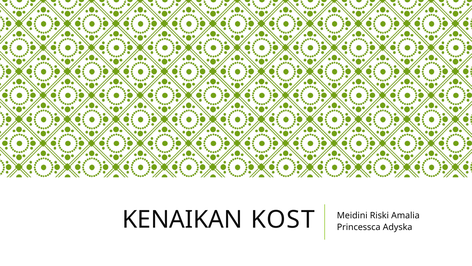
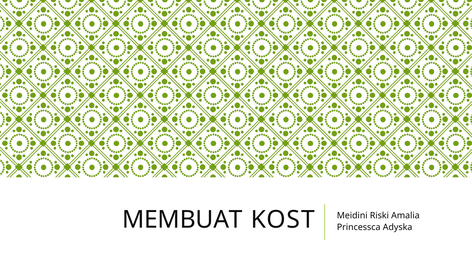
KENAIKAN: KENAIKAN -> MEMBUAT (182, 219)
